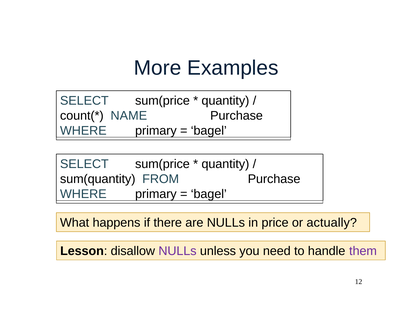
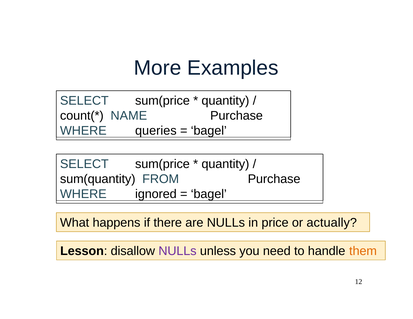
primary: primary -> queries (156, 131)
primary: primary -> ignored (156, 194)
them colour: purple -> orange (363, 251)
